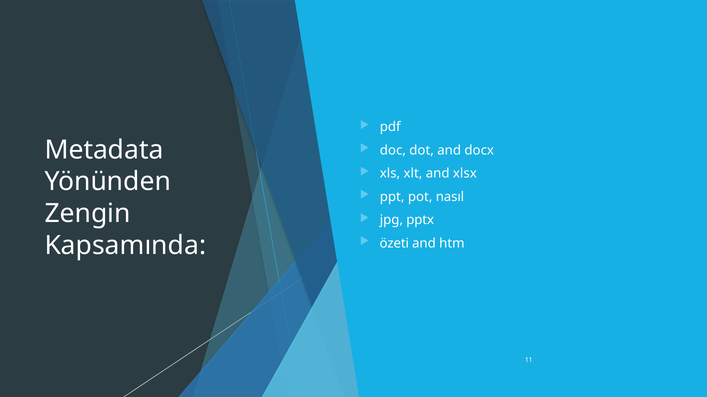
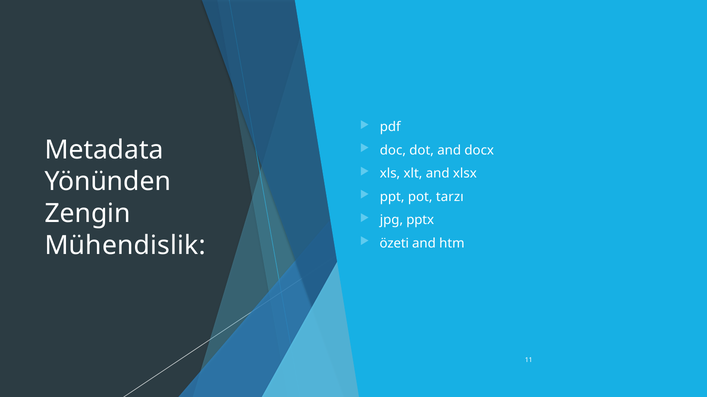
nasıl: nasıl -> tarzı (450, 197)
Kapsamında: Kapsamında -> Mühendislik (125, 246)
